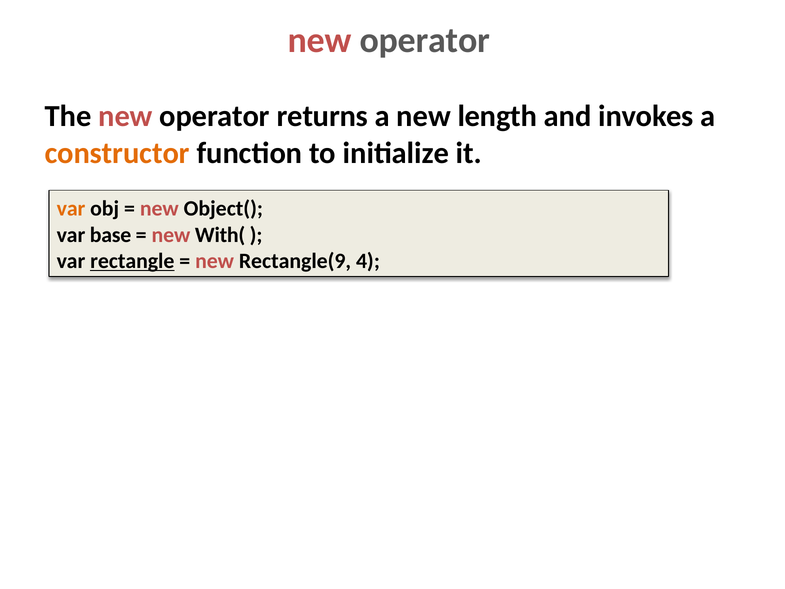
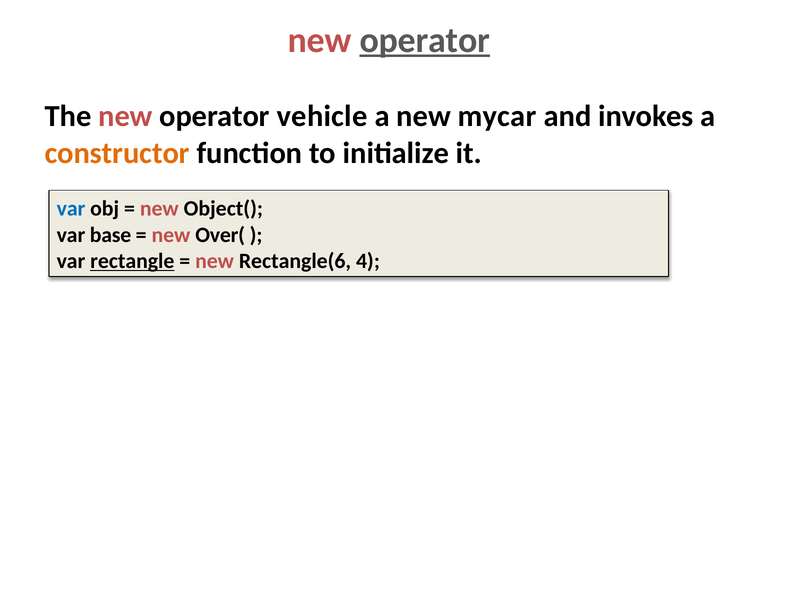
operator underline: none -> present (425, 40)
returns: returns -> vehicle (322, 116)
length: length -> mycar (497, 116)
var colour: orange -> blue (71, 209)
With(: With( -> Over( (220, 235)
Rectangle(9: Rectangle(9 -> Rectangle(6 (295, 261)
